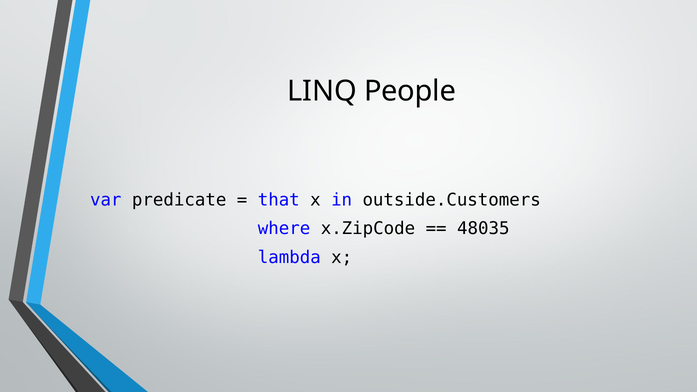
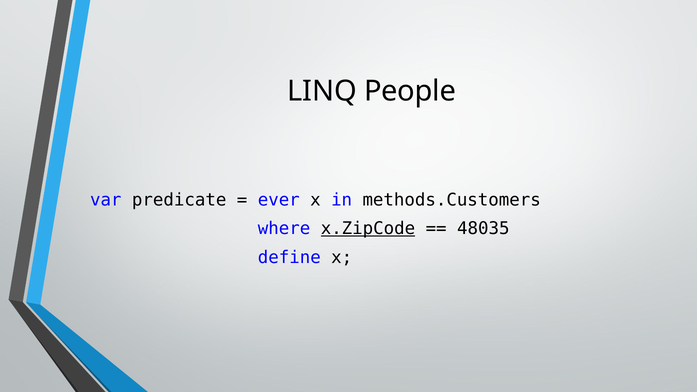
that: that -> ever (279, 200)
outside.Customers: outside.Customers -> methods.Customers (452, 200)
x.ZipCode underline: none -> present (368, 229)
lambda: lambda -> define (289, 257)
